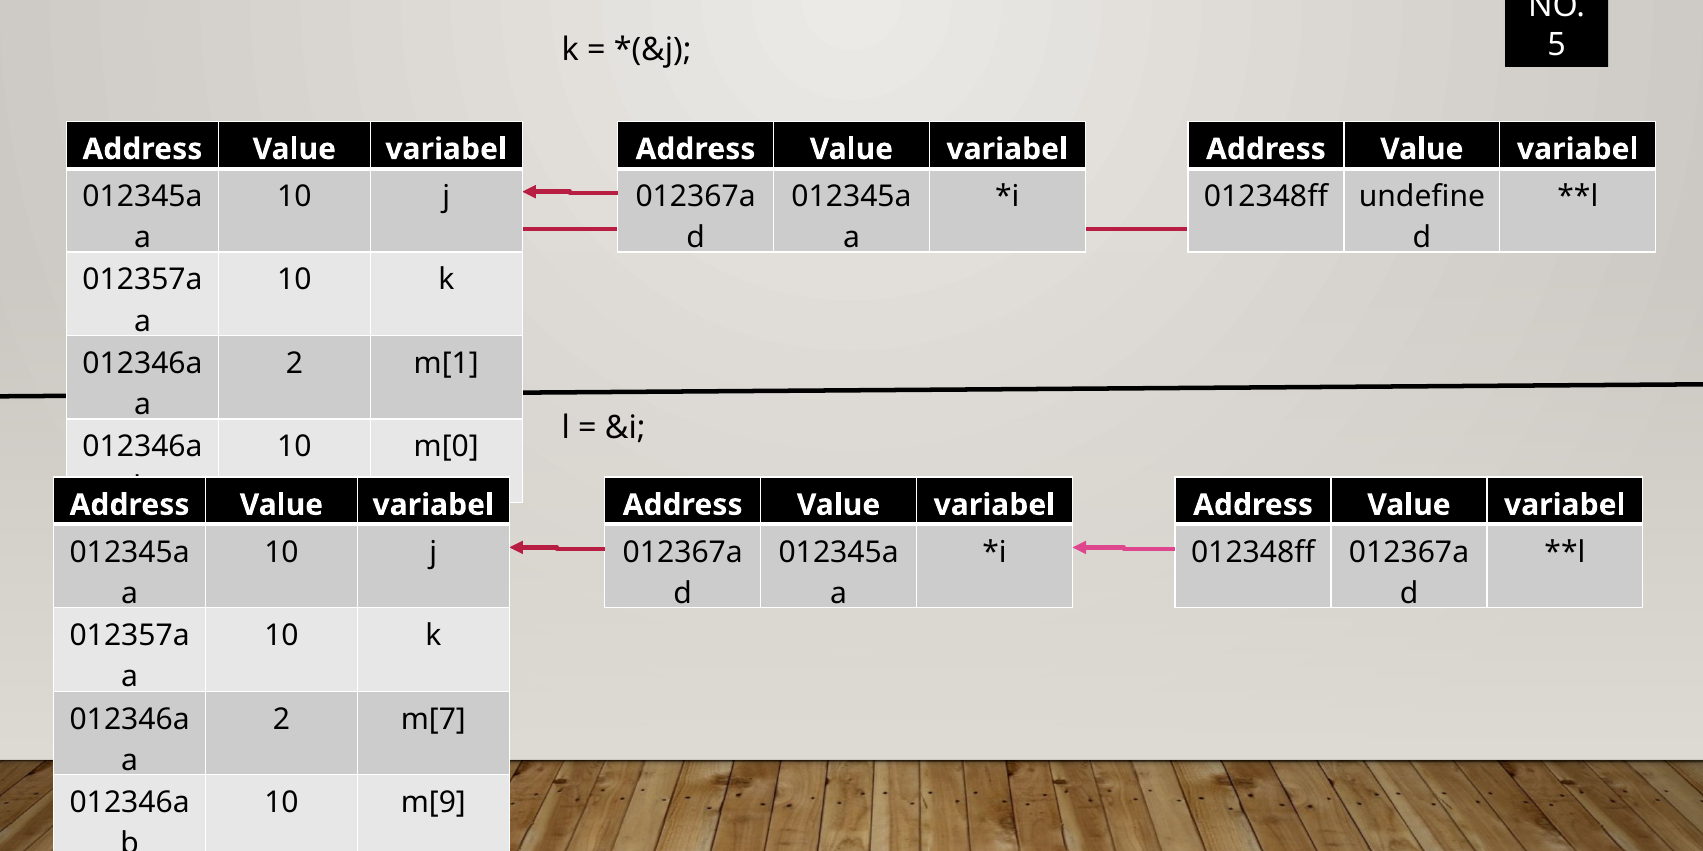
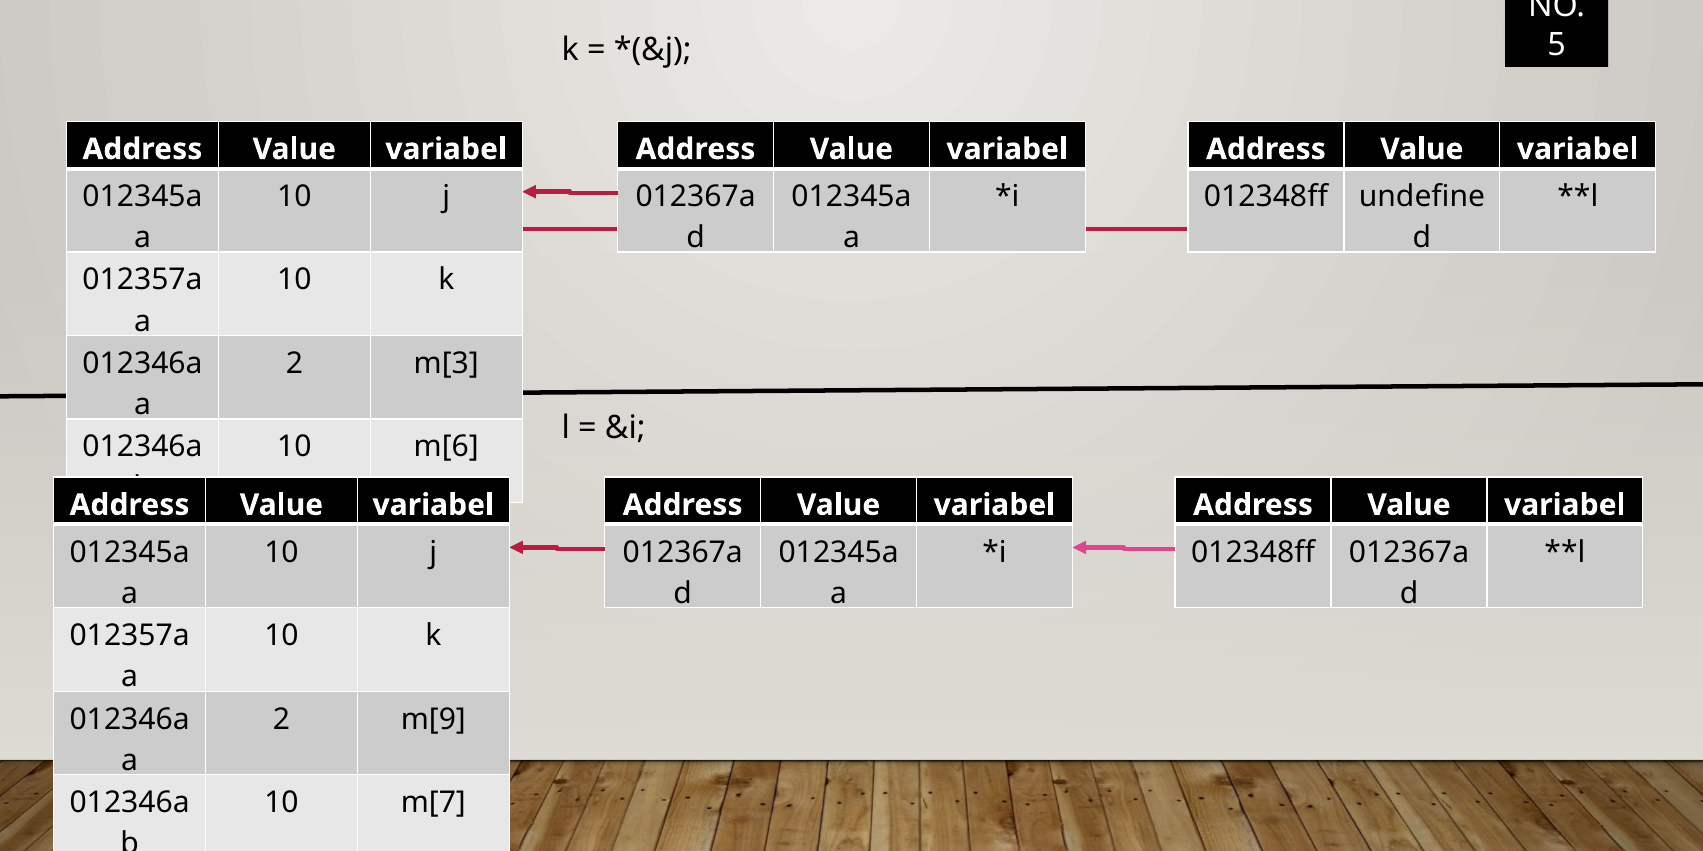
m[1: m[1 -> m[3 (446, 364)
m[0: m[0 -> m[6 (446, 447)
m[7: m[7 -> m[9 (433, 720)
m[9: m[9 -> m[7 (433, 803)
